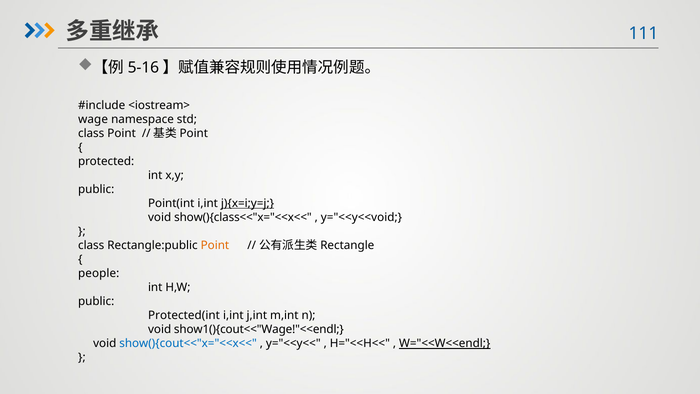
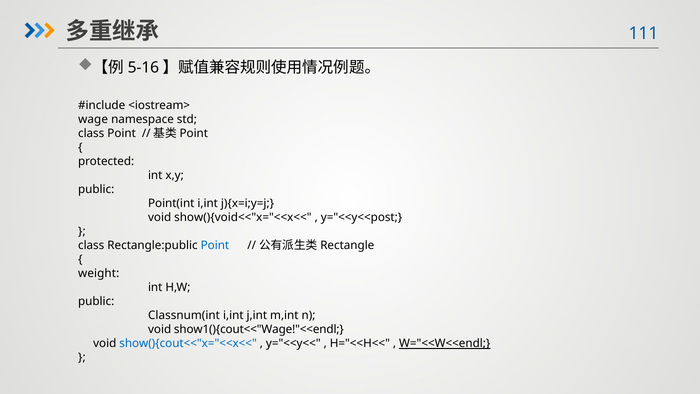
j){x=i;y=j underline: present -> none (248, 203)
show(){class<<"x="<<x<<: show(){class<<"x="<<x<< -> show(){void<<"x="<<x<< (243, 217)
y="<<y<<void: y="<<y<<void -> y="<<y<<post (362, 217)
Point colour: orange -> blue (215, 245)
people: people -> weight (99, 273)
Protected(int: Protected(int -> Classnum(int (184, 315)
